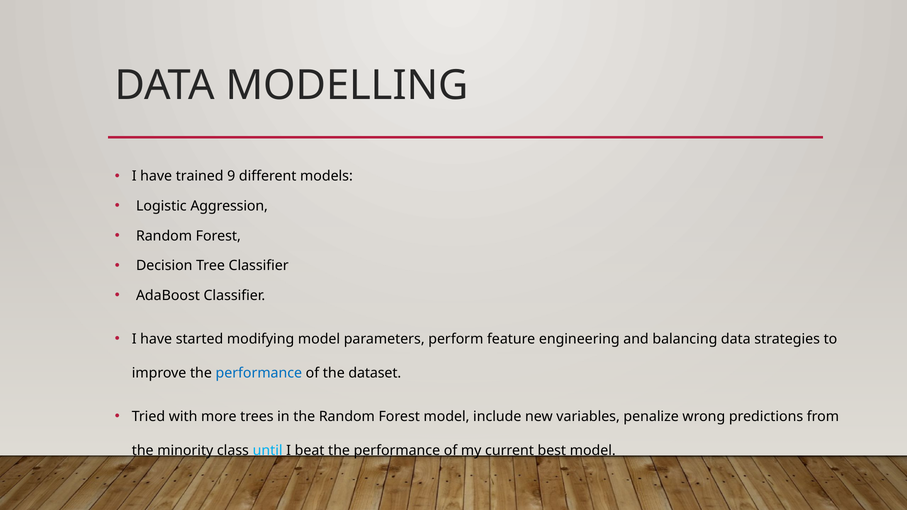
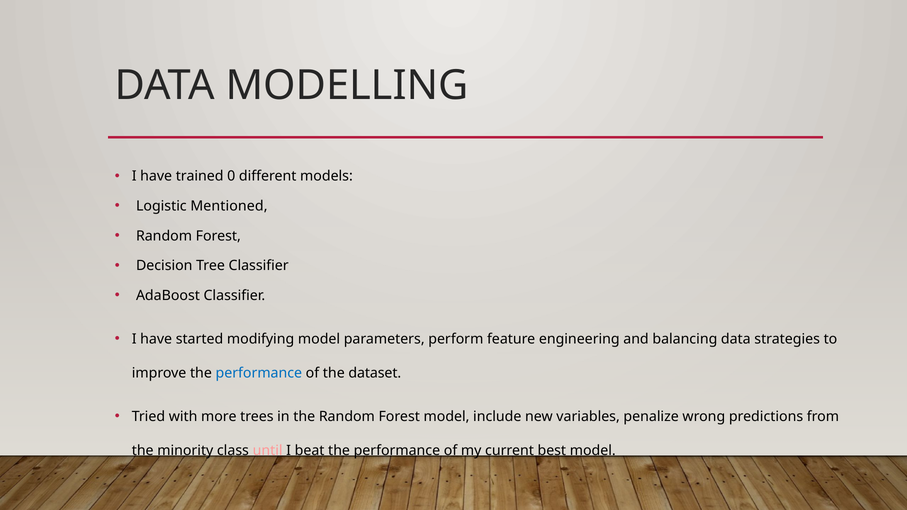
9: 9 -> 0 (231, 176)
Aggression: Aggression -> Mentioned (229, 206)
until colour: light blue -> pink (268, 451)
